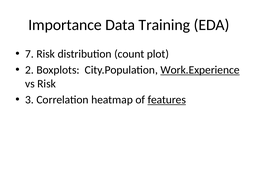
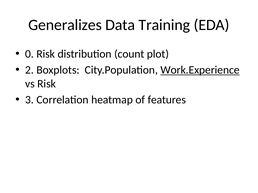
Importance: Importance -> Generalizes (65, 25)
7: 7 -> 0 (30, 54)
features underline: present -> none (167, 100)
